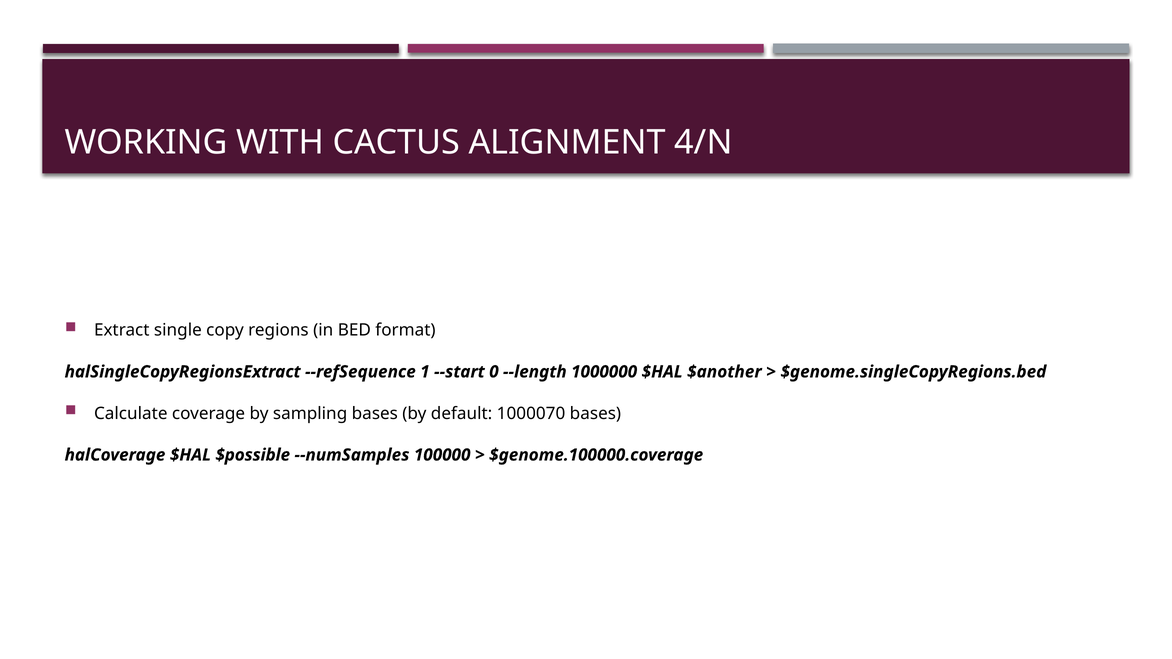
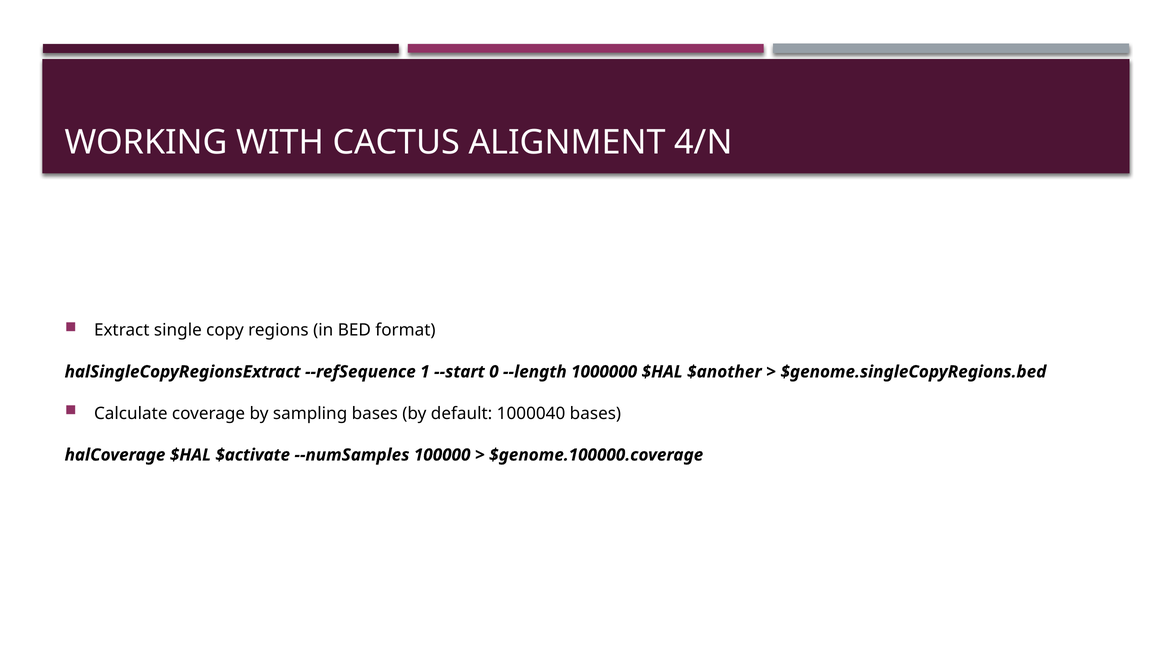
1000070: 1000070 -> 1000040 (531, 414)
$possible: $possible -> $activate (253, 455)
